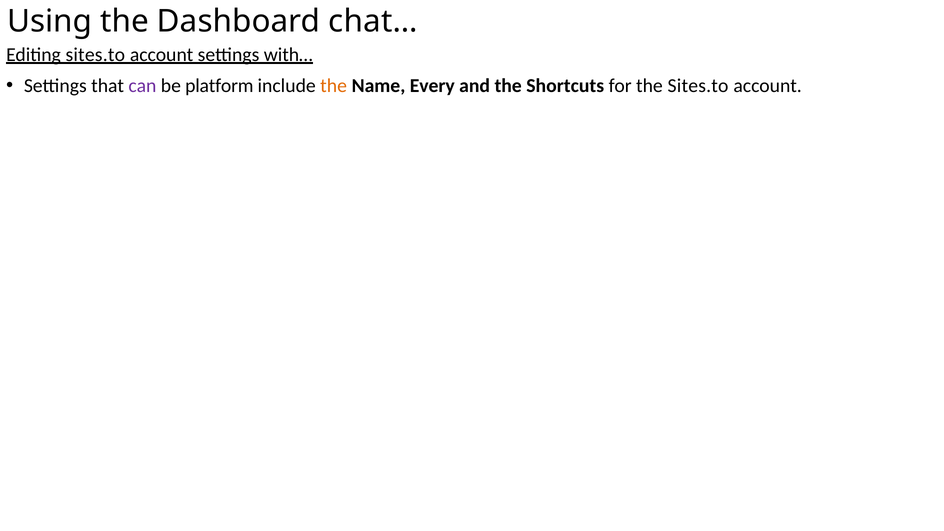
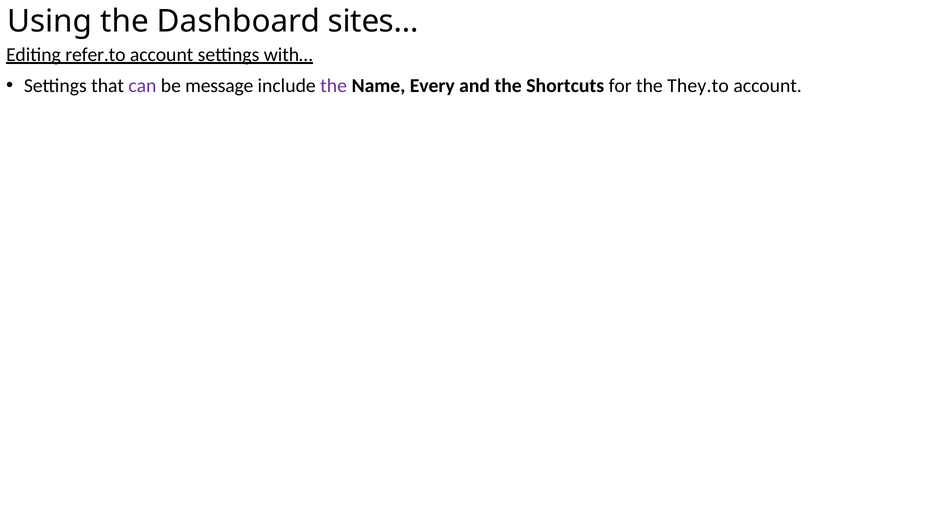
chat…: chat… -> sites… (373, 21)
Editing sites.to: sites.to -> refer.to (95, 55)
platform: platform -> message (219, 86)
the colour: orange -> purple (334, 86)
the Sites.to: Sites.to -> They.to (698, 86)
